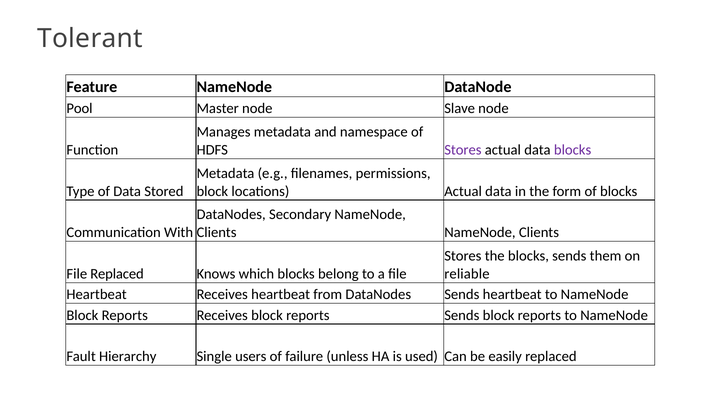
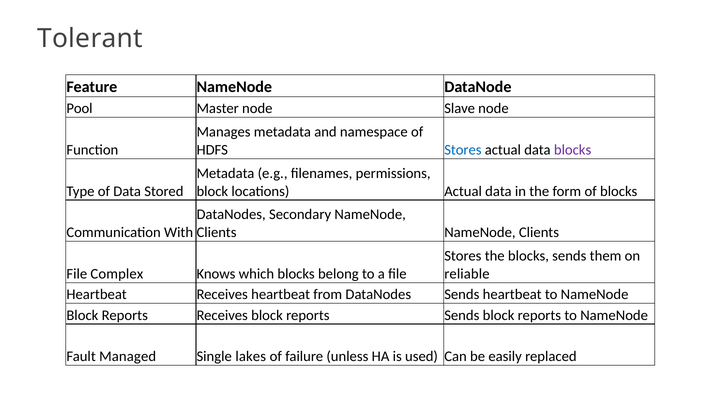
Stores colour: purple -> blue (463, 150)
File Replaced: Replaced -> Complex (117, 273)
Hierarchy: Hierarchy -> Managed (128, 356)
users: users -> lakes (251, 356)
